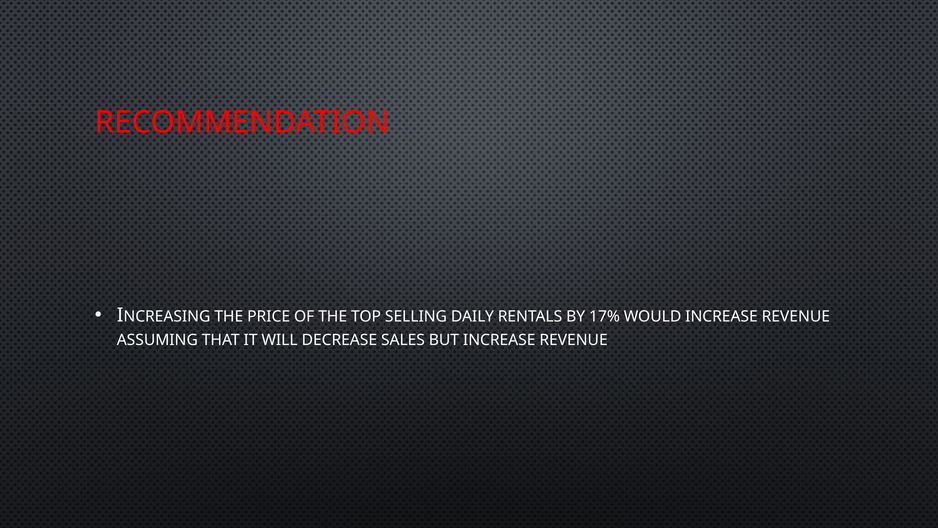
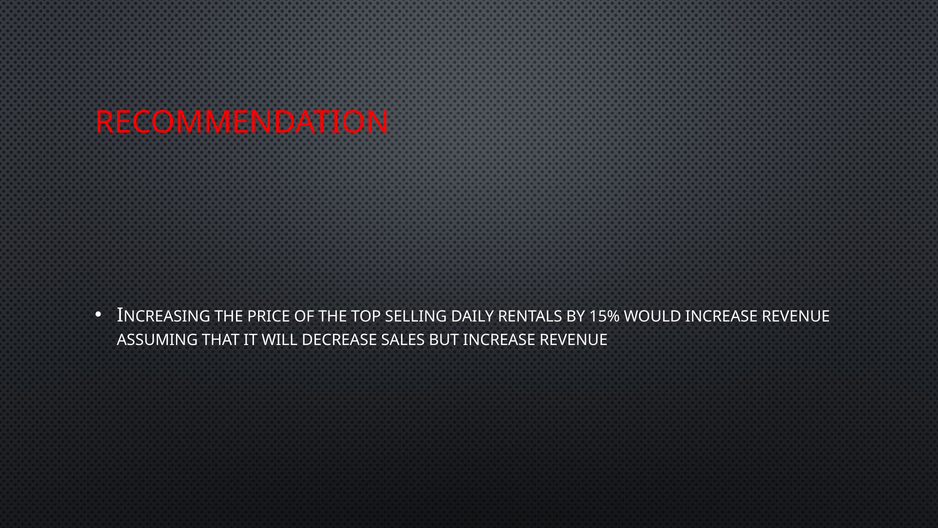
17%: 17% -> 15% (605, 316)
